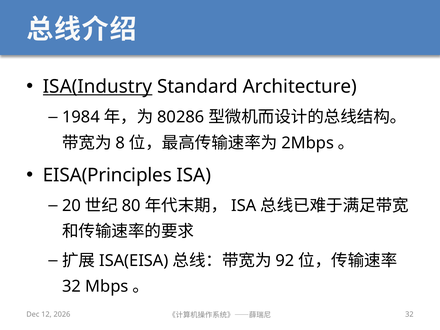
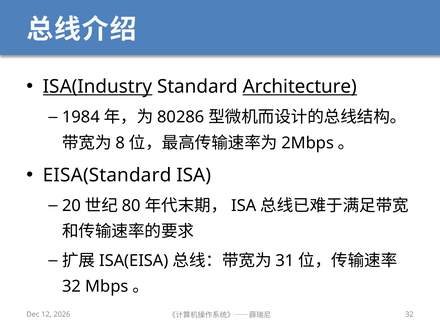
Architecture underline: none -> present (300, 87)
EISA(Principles: EISA(Principles -> EISA(Standard (107, 175)
92: 92 -> 31 (285, 261)
